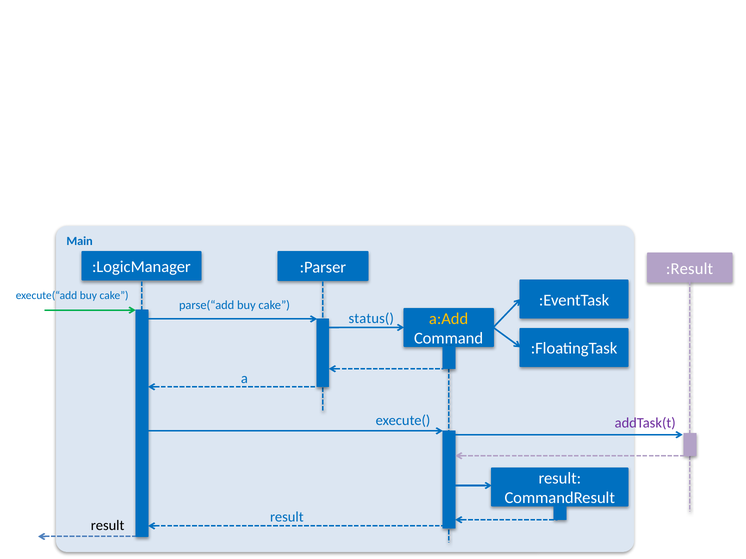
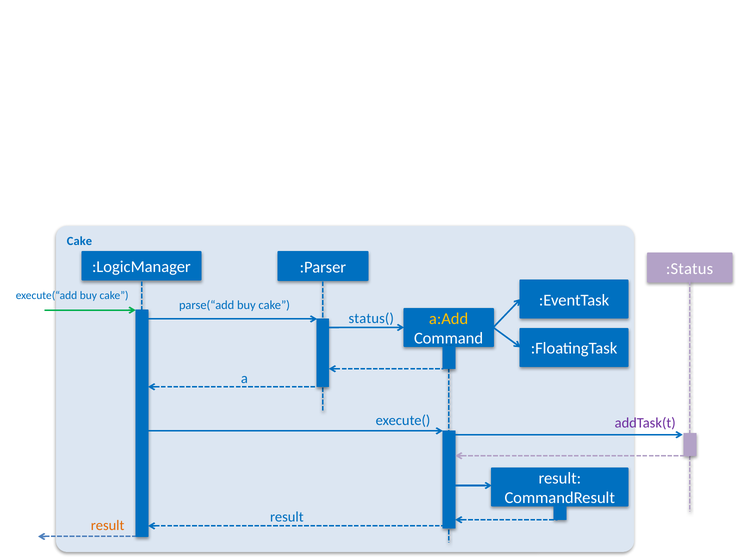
Main: Main -> Cake (79, 241)
:Result: :Result -> :Status (690, 269)
result colour: black -> orange (108, 526)
